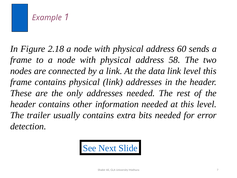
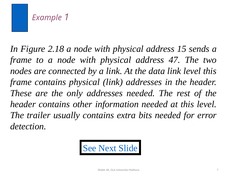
60: 60 -> 15 (182, 49)
58: 58 -> 47 (174, 60)
